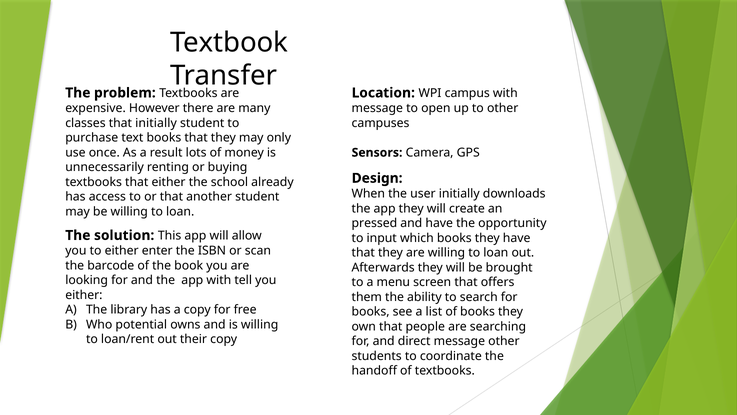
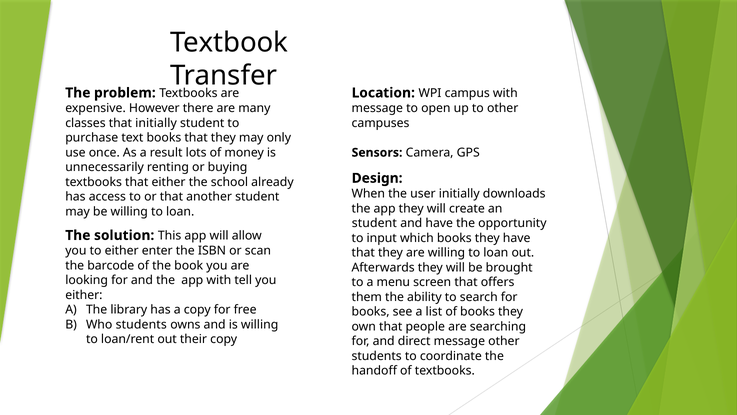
pressed: pressed -> student (374, 223)
Who potential: potential -> students (141, 324)
